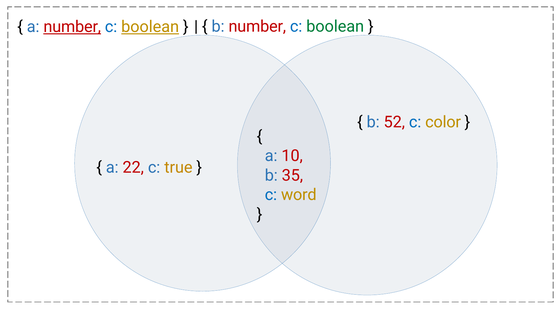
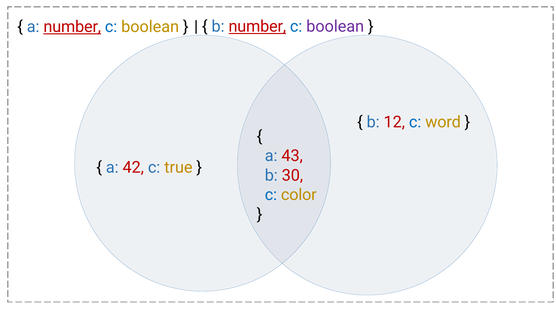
boolean underline: present -> none (150, 27)
number underline: none -> present (257, 26)
boolean colour: green -> purple (335, 26)
52: 52 -> 12 (394, 122)
color: color -> word (443, 122)
10: 10 -> 43 (292, 156)
22: 22 -> 42 (133, 168)
35: 35 -> 30 (292, 175)
word: word -> color (299, 195)
